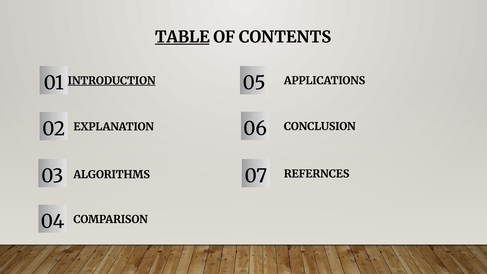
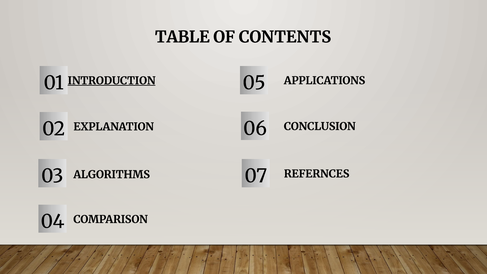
TABLE underline: present -> none (182, 37)
